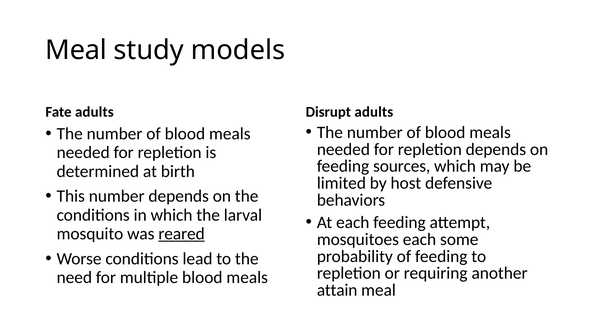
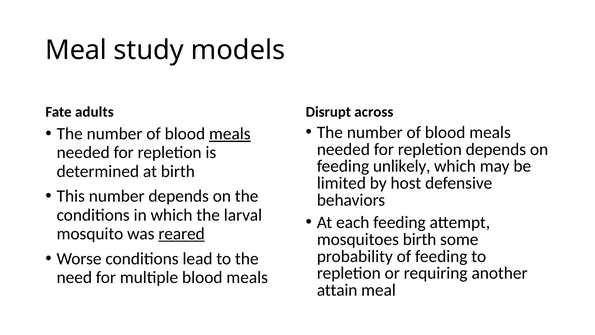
Disrupt adults: adults -> across (374, 112)
meals underline: none -> present (230, 134)
sources: sources -> unlikely (402, 166)
mosquitoes each: each -> birth (420, 239)
